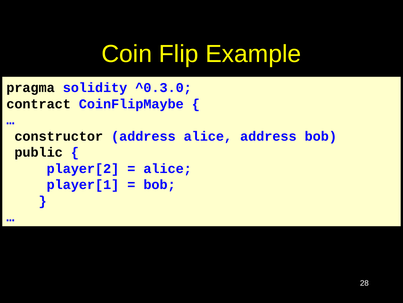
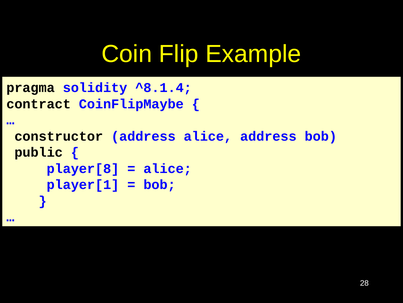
^0.3.0: ^0.3.0 -> ^8.1.4 (164, 88)
player[2: player[2 -> player[8 (83, 168)
